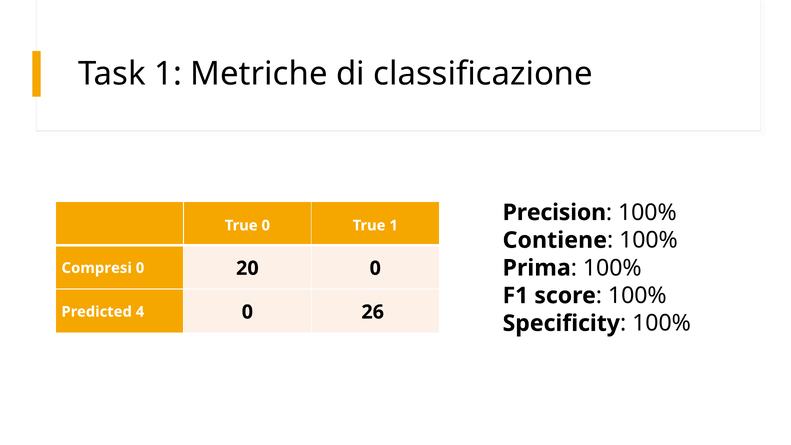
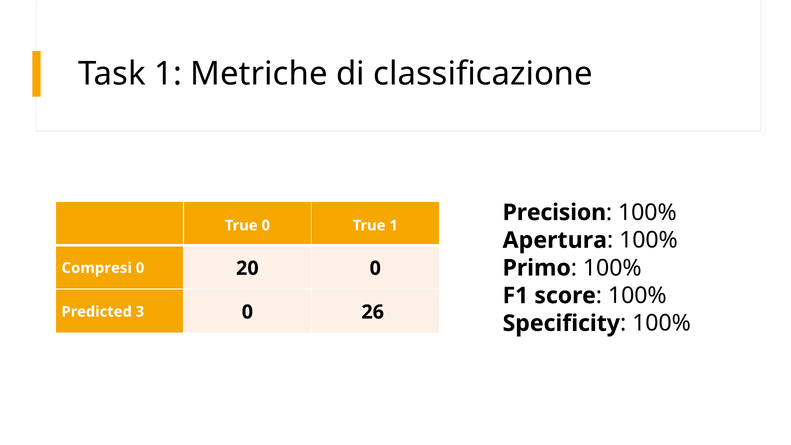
Contiene: Contiene -> Apertura (555, 240)
Prima: Prima -> Primo (537, 268)
4: 4 -> 3 (140, 312)
